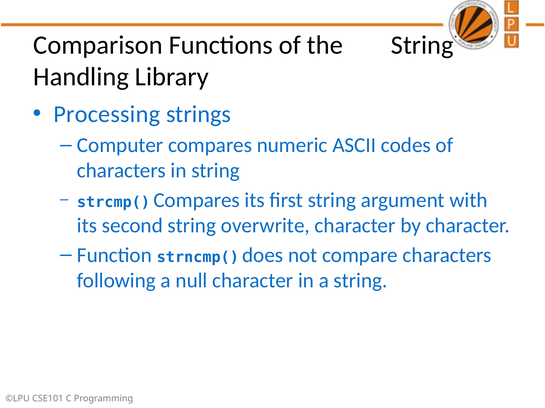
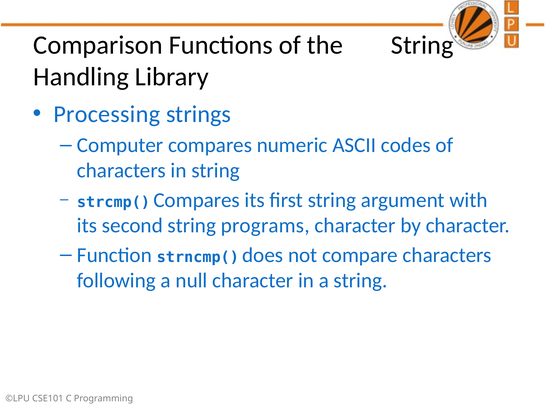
overwrite: overwrite -> programs (265, 226)
